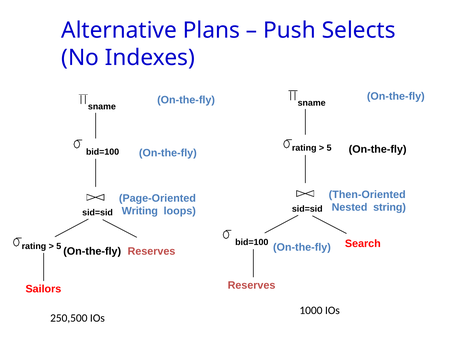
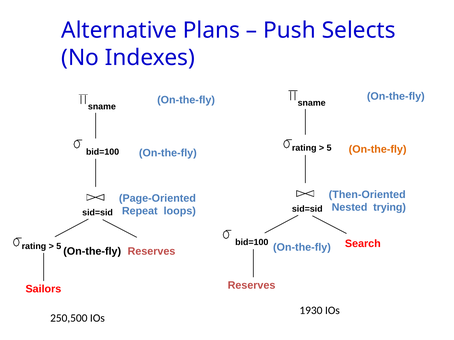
On-the-fly colour: black -> orange (378, 149)
string: string -> trying (390, 208)
Writing: Writing -> Repeat (140, 211)
1000: 1000 -> 1930 (311, 311)
